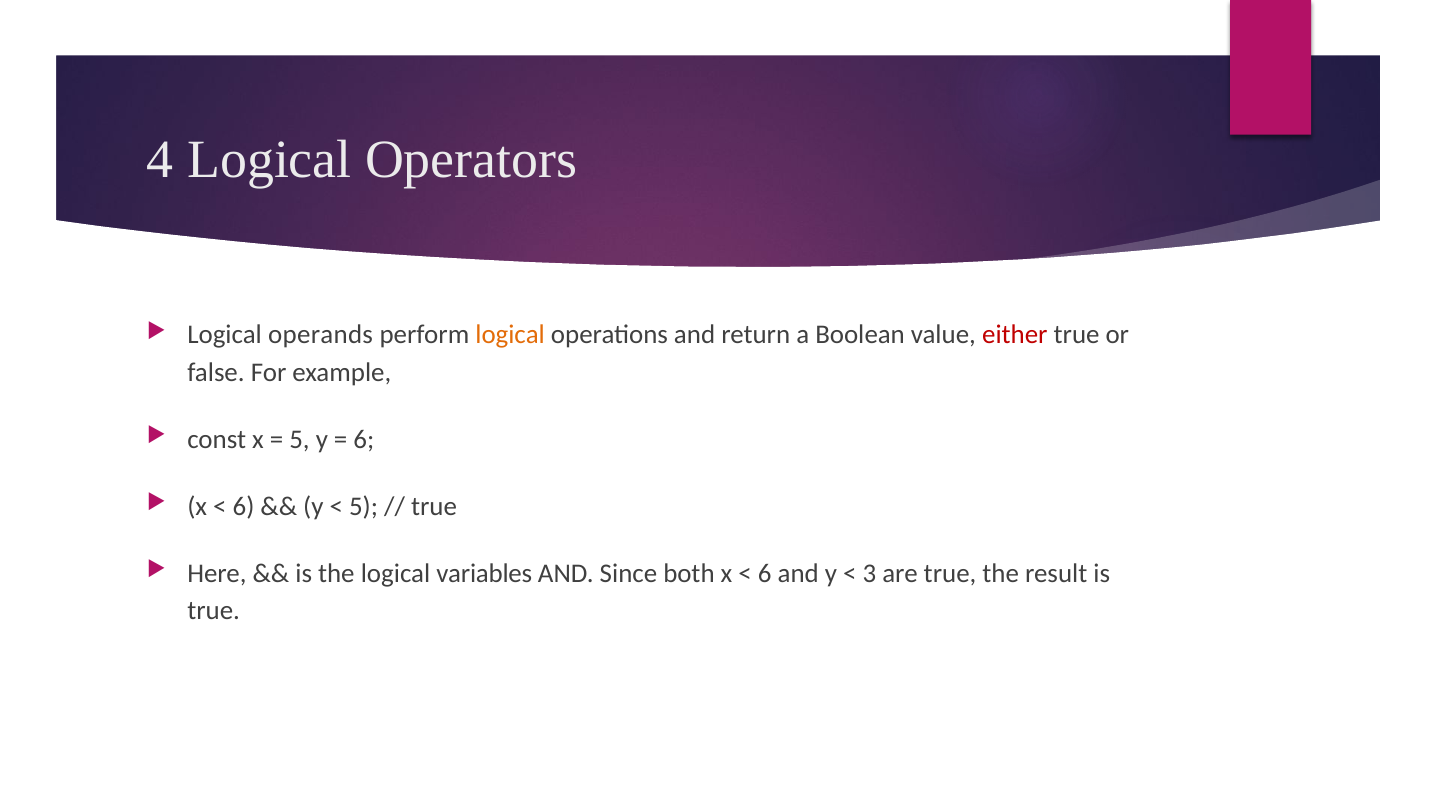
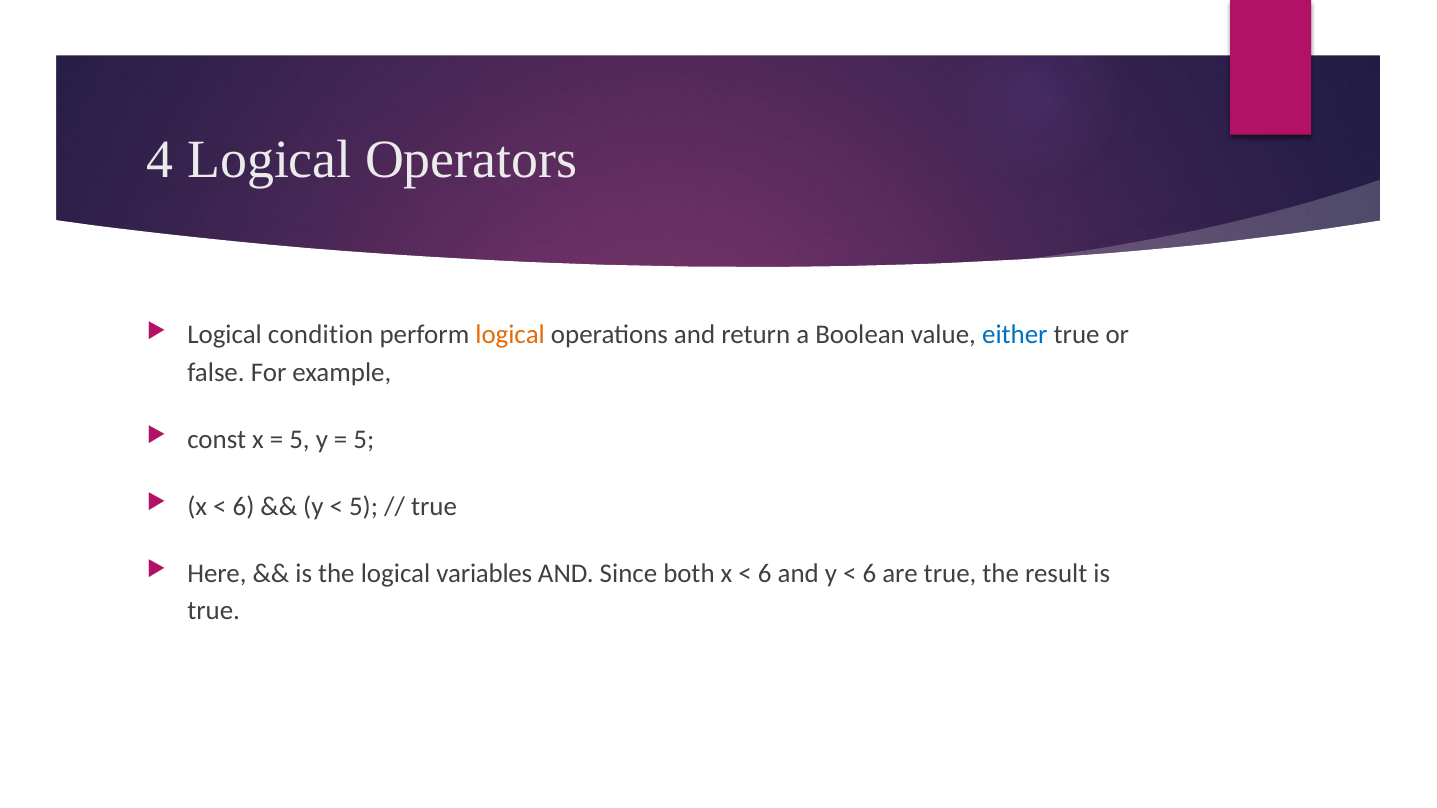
operands: operands -> condition (321, 335)
either colour: red -> blue (1015, 335)
6: 6 -> 5 (364, 439)
3: 3 -> 6 (870, 574)
